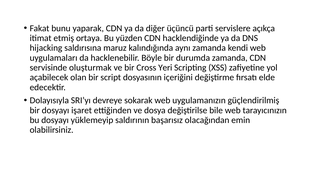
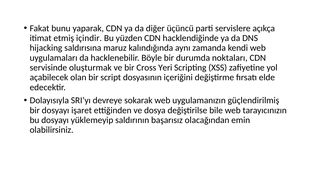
ortaya: ortaya -> içindir (89, 38)
durumda zamanda: zamanda -> noktaları (230, 58)
